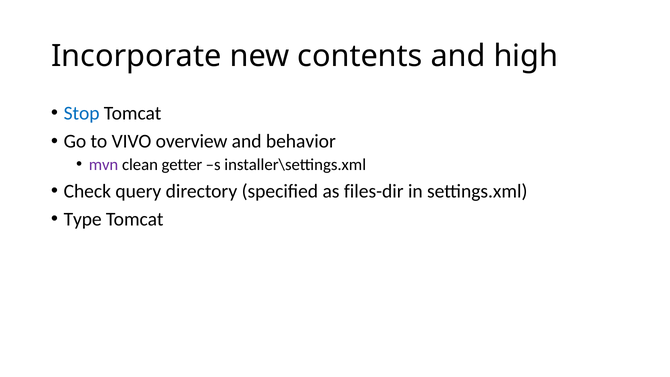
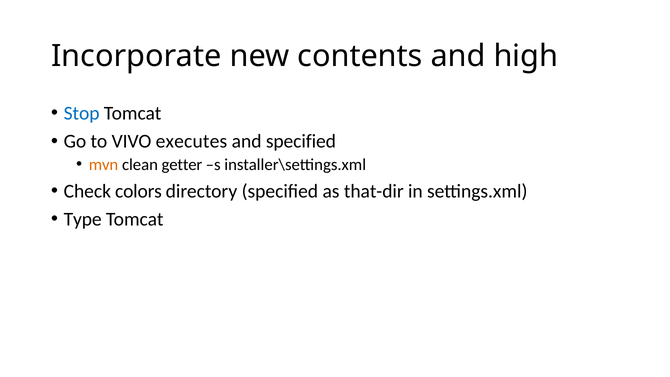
overview: overview -> executes (191, 141)
and behavior: behavior -> specified (301, 141)
mvn colour: purple -> orange (104, 164)
query: query -> colors (138, 191)
files-dir: files-dir -> that-dir (374, 191)
